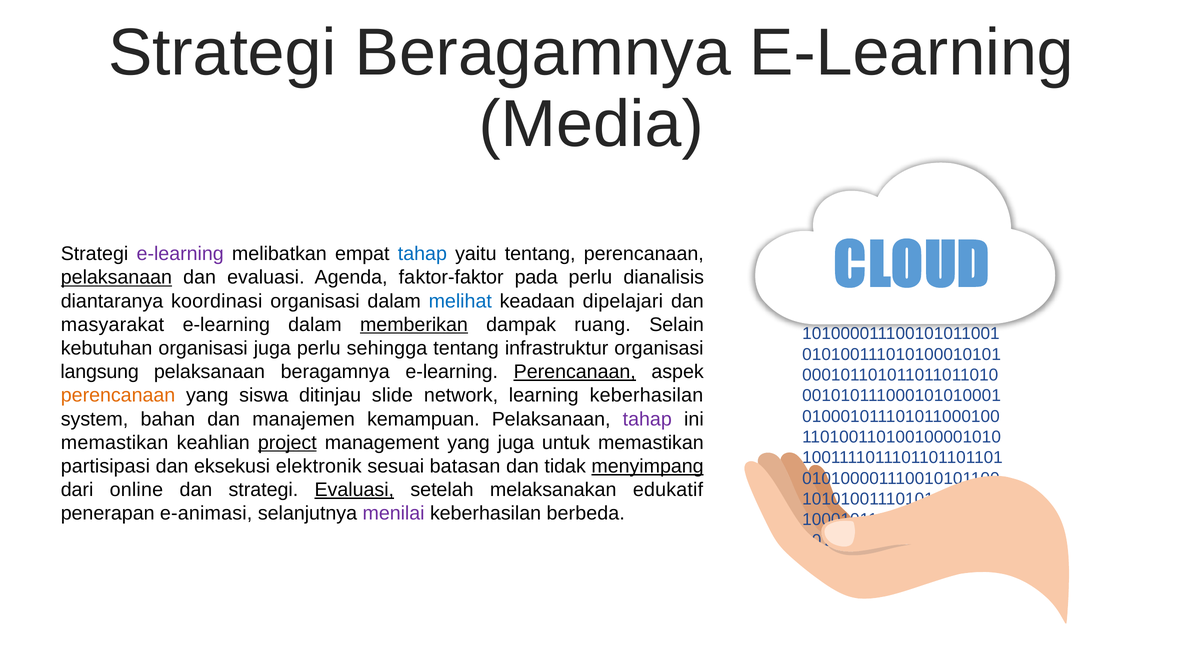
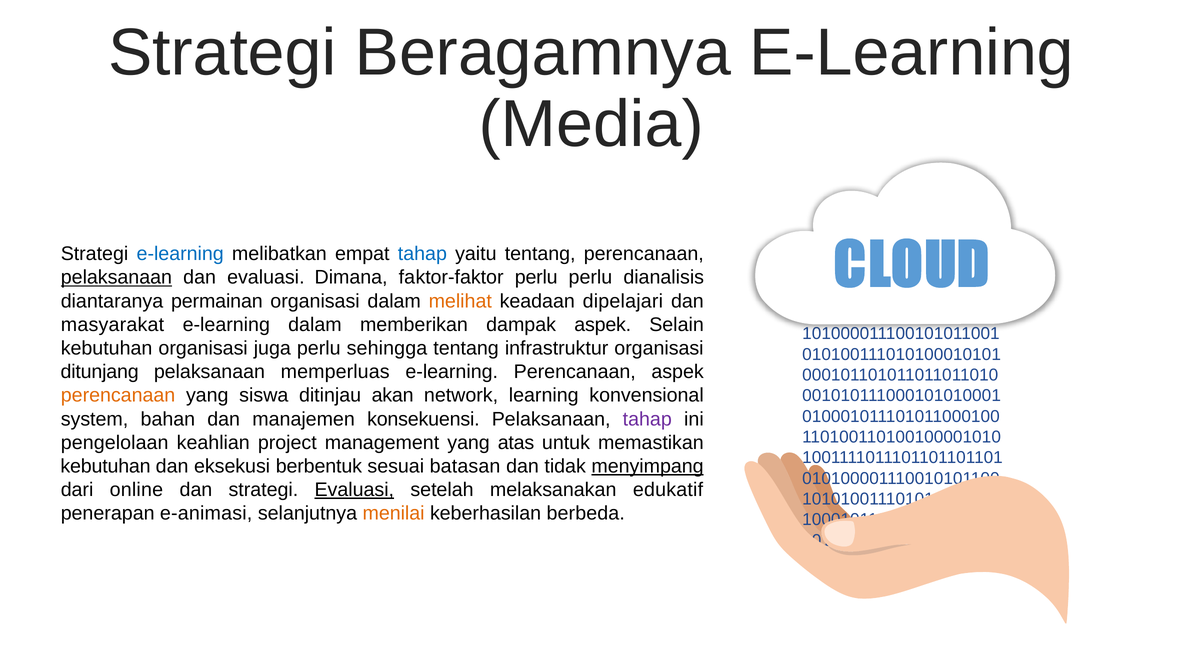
e-learning colour: purple -> blue (180, 254)
Agenda: Agenda -> Dimana (351, 277)
faktor-faktor pada: pada -> perlu (536, 277)
koordinasi: koordinasi -> permainan (217, 301)
melihat colour: blue -> orange (460, 301)
memberikan underline: present -> none (414, 325)
dampak ruang: ruang -> aspek (603, 325)
langsung: langsung -> ditunjang (100, 372)
pelaksanaan beragamnya: beragamnya -> memperluas (335, 372)
Perencanaan underline: present -> none (575, 372)
slide: slide -> akan (393, 395)
learning keberhasilan: keberhasilan -> konvensional (647, 395)
kemampuan: kemampuan -> konsekuensi (423, 419)
memastikan: memastikan -> pengelolaan (115, 442)
project underline: present -> none (287, 442)
yang juga: juga -> atas (516, 442)
partisipasi: partisipasi -> kebutuhan (106, 466)
elektronik: elektronik -> berbentuk (319, 466)
menilai colour: purple -> orange (394, 513)
